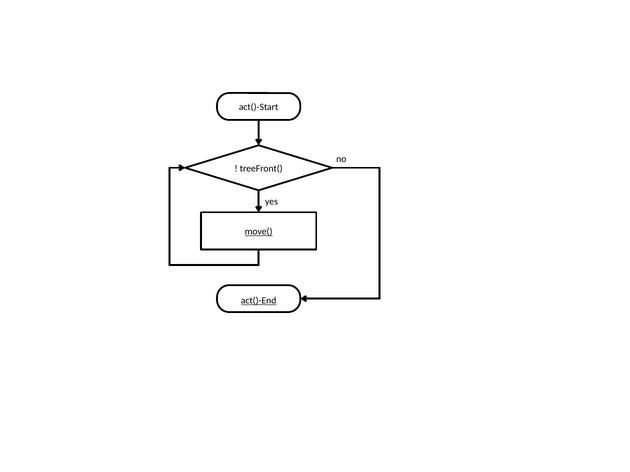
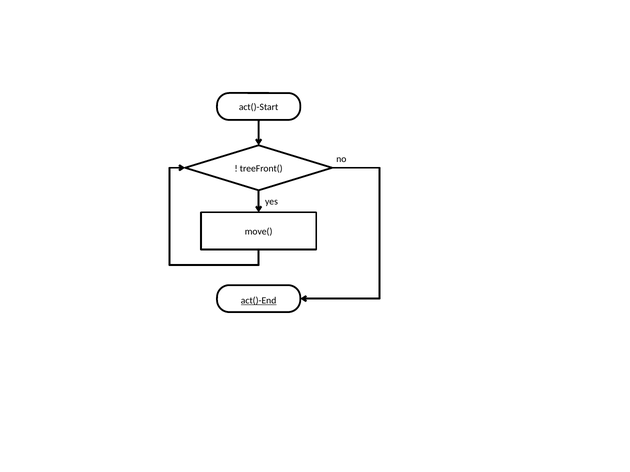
move( underline: present -> none (259, 232)
